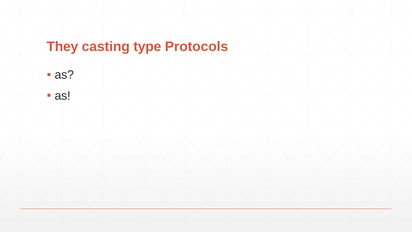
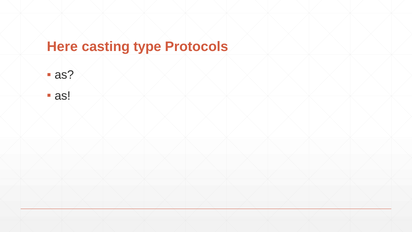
They: They -> Here (62, 47)
